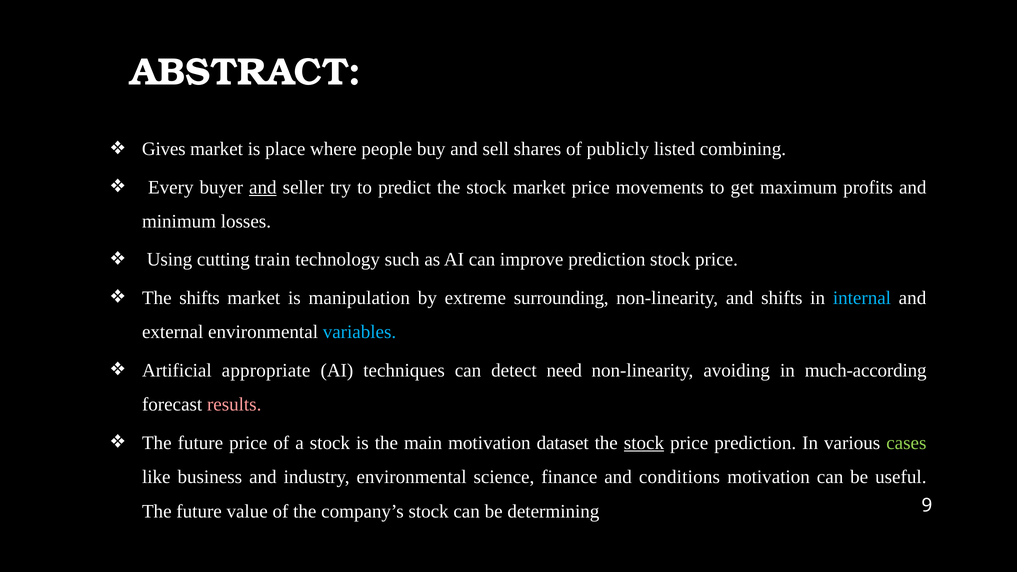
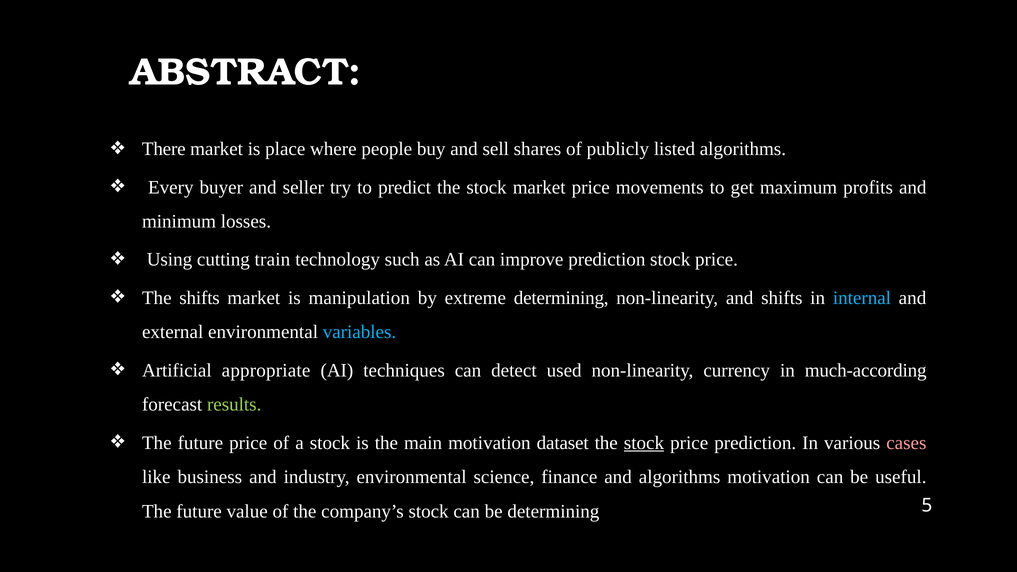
Gives: Gives -> There (164, 149)
listed combining: combining -> algorithms (743, 149)
and underline: present -> none (263, 187)
extreme surrounding: surrounding -> determining (561, 298)
need: need -> used (564, 370)
avoiding: avoiding -> currency (737, 370)
results colour: pink -> light green (234, 405)
cases colour: light green -> pink (906, 443)
and conditions: conditions -> algorithms (680, 477)
9: 9 -> 5 (927, 506)
